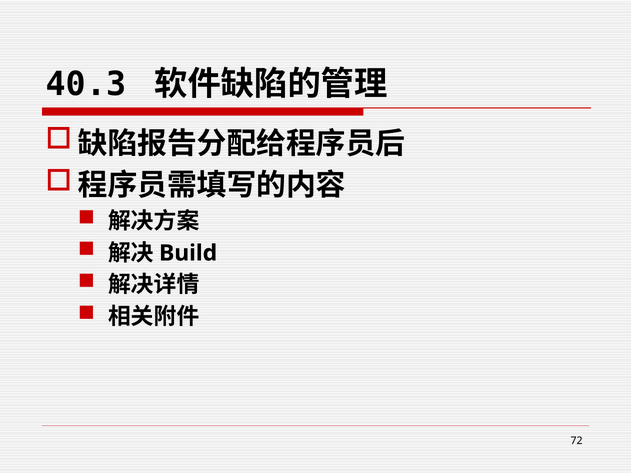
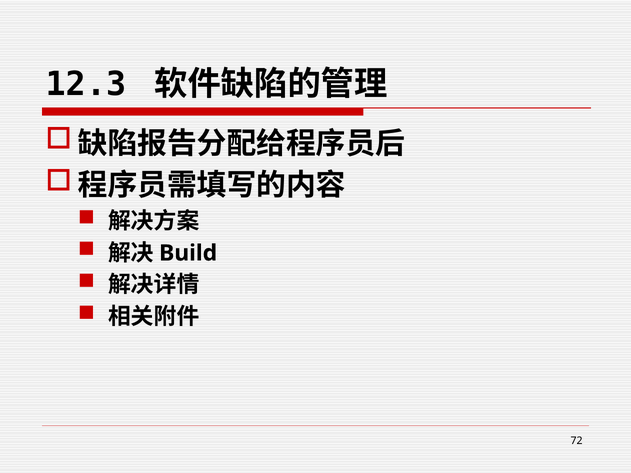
40.3: 40.3 -> 12.3 (86, 84)
